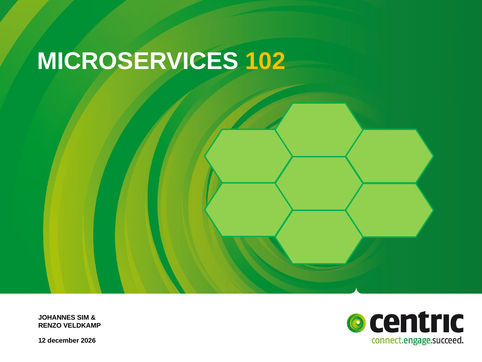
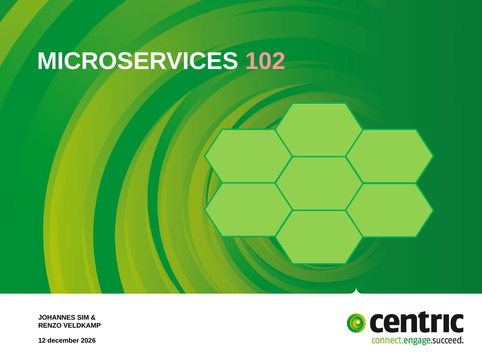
102 colour: yellow -> pink (265, 61)
